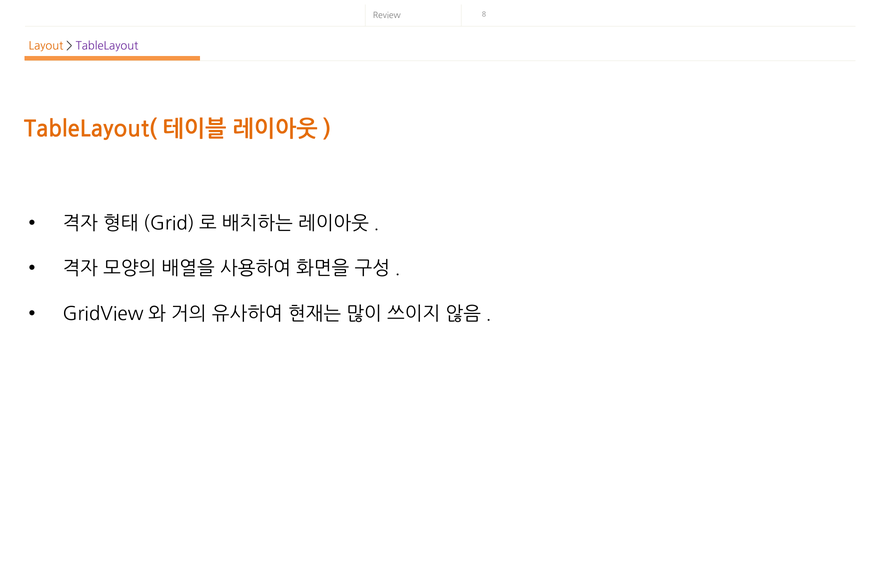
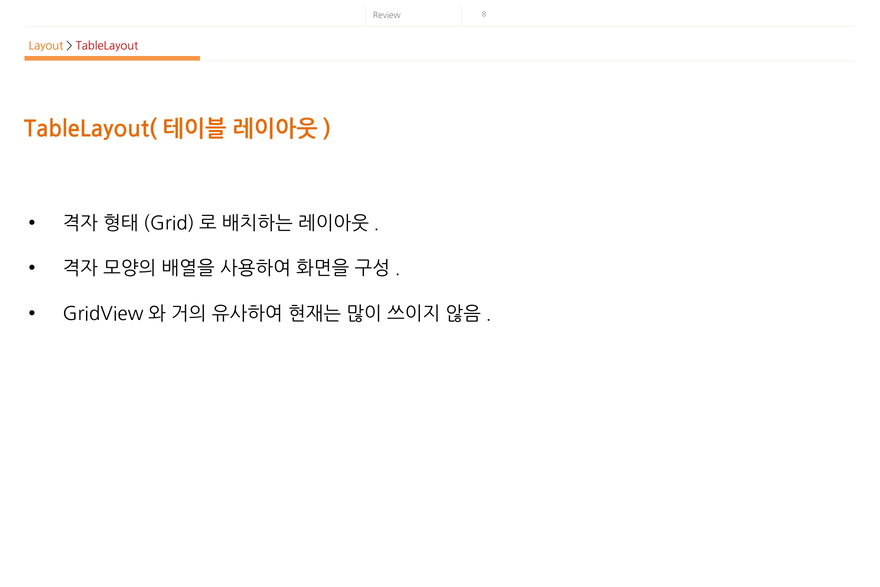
TableLayout colour: purple -> red (107, 46)
